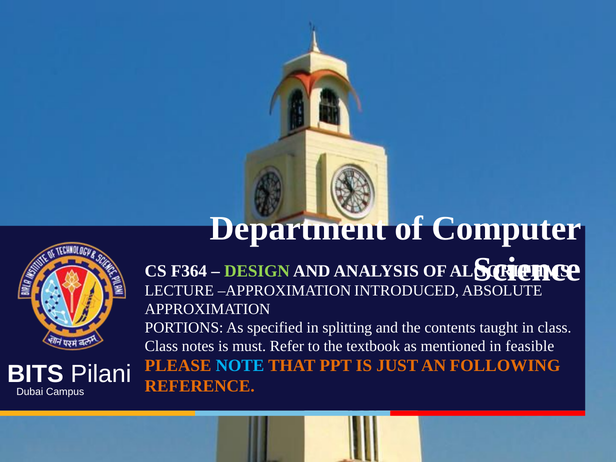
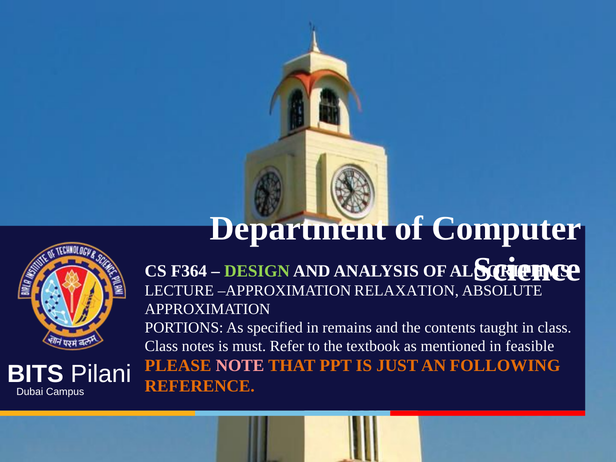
INTRODUCED: INTRODUCED -> RELAXATION (406, 291)
splitting: splitting -> remains (347, 328)
NOTE colour: light blue -> pink (240, 366)
